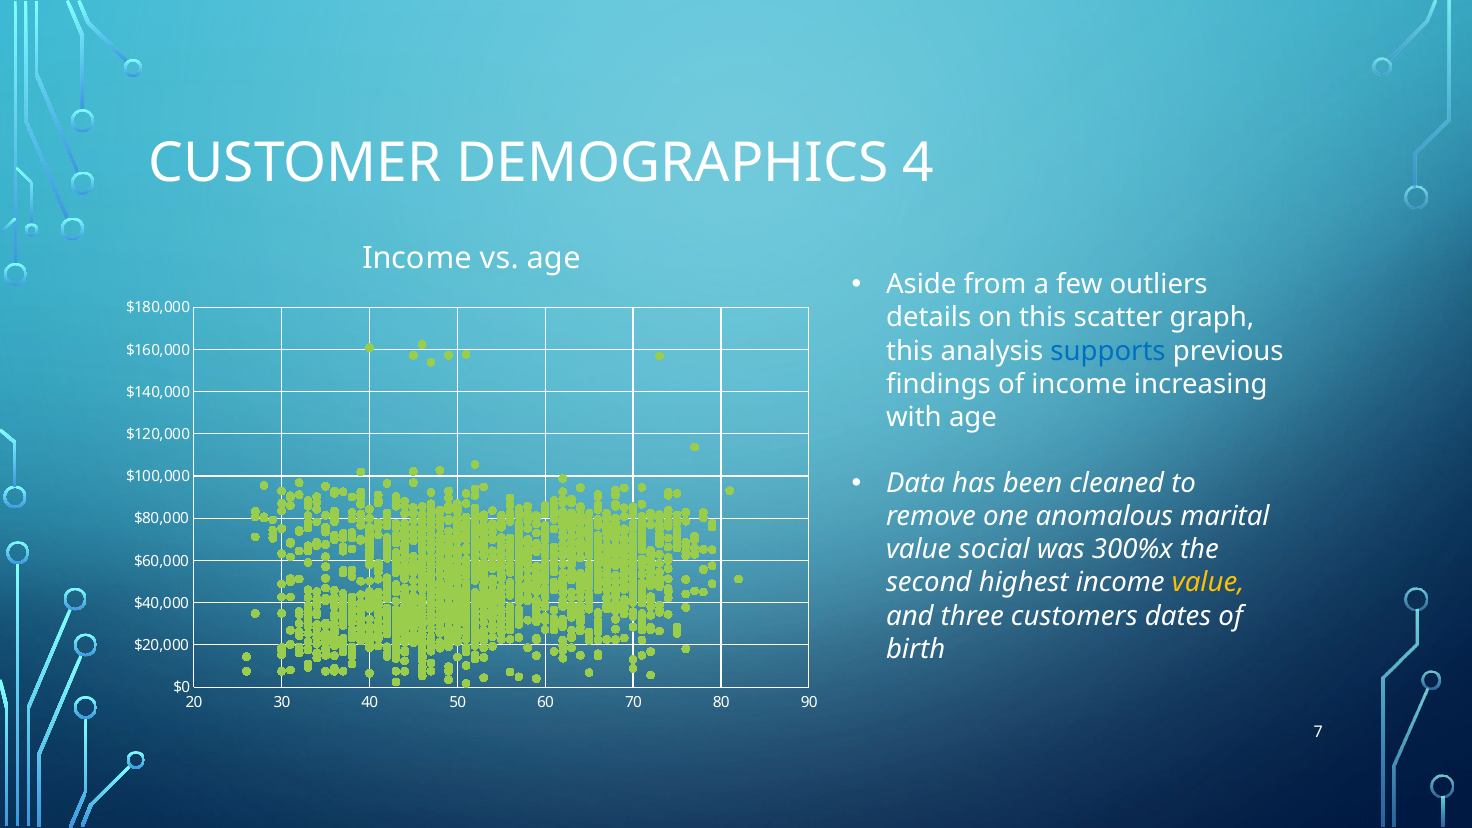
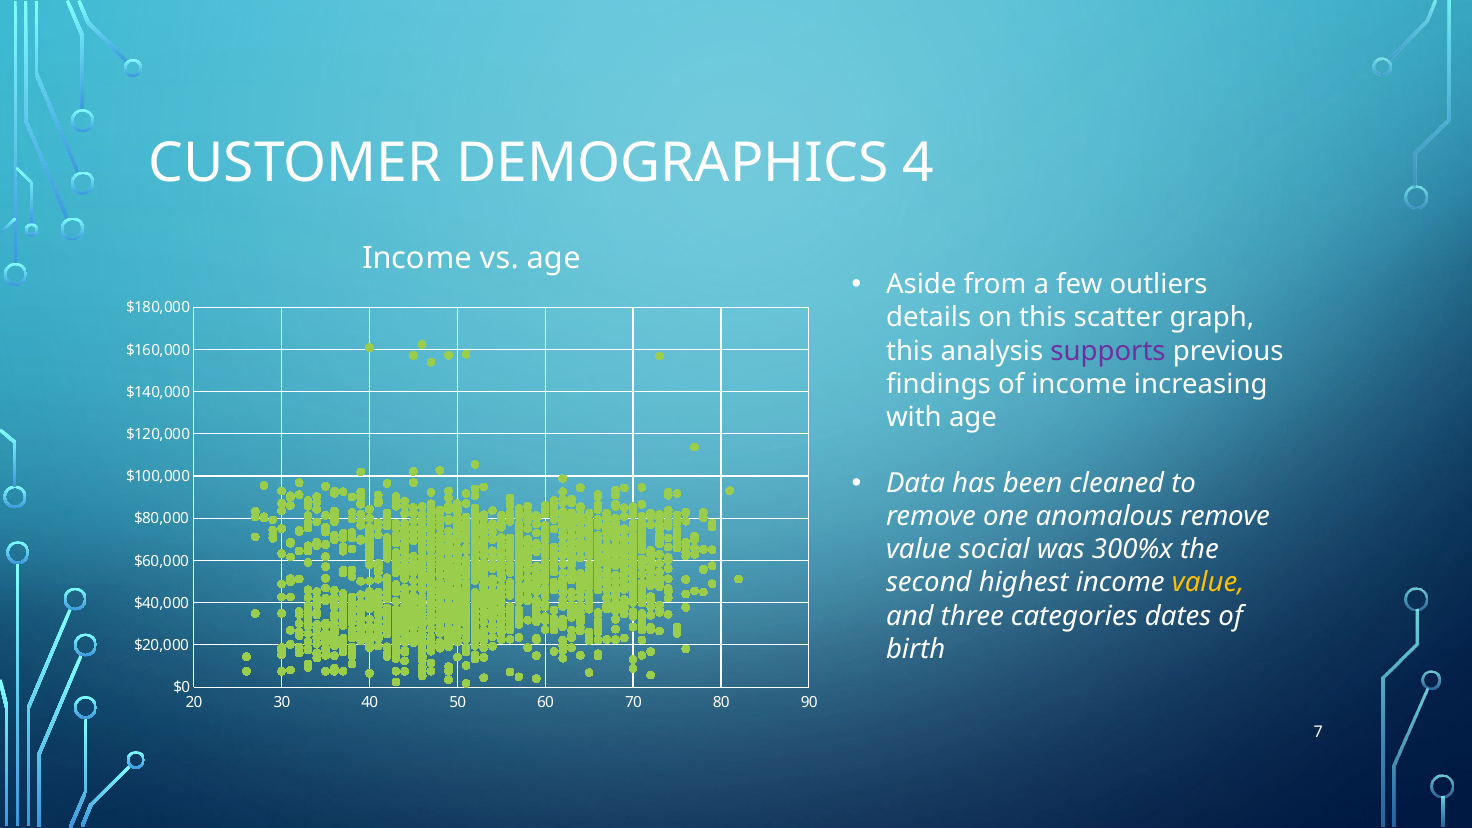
supports colour: blue -> purple (1108, 351)
anomalous marital: marital -> remove (1225, 517)
customers: customers -> categories (1074, 616)
